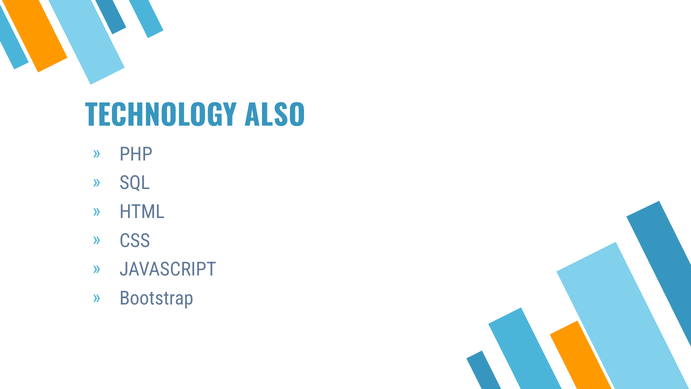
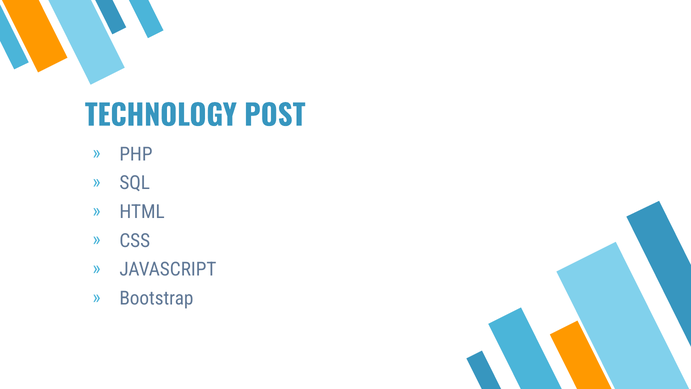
ALSO: ALSO -> POST (275, 116)
